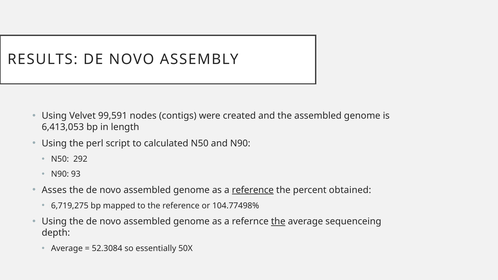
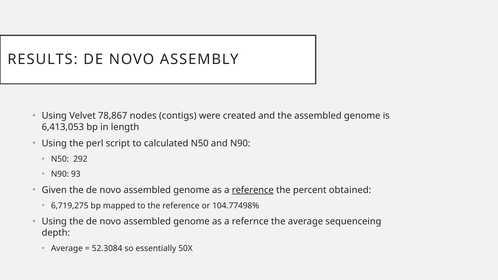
99,591: 99,591 -> 78,867 (113, 116)
Asses: Asses -> Given (54, 190)
the underline: present -> none (278, 222)
